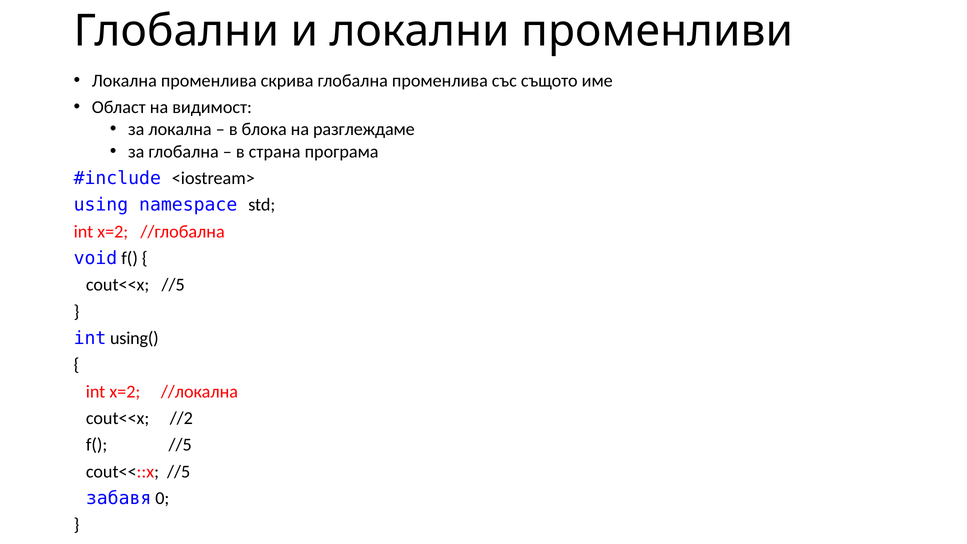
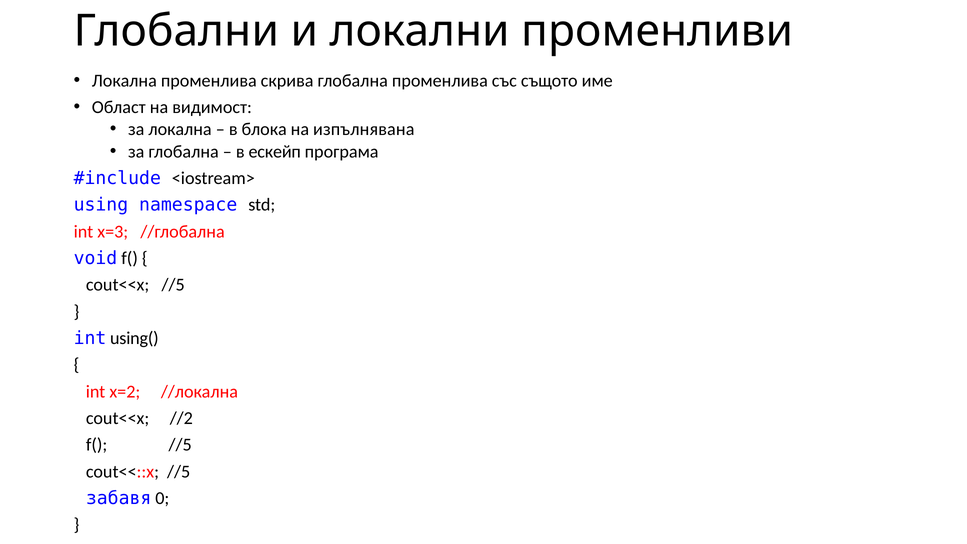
разглеждаме: разглеждаме -> изпълнявана (364, 129)
страна: страна -> ескейп (275, 152)
x=2: x=2 -> x=3 (113, 232)
